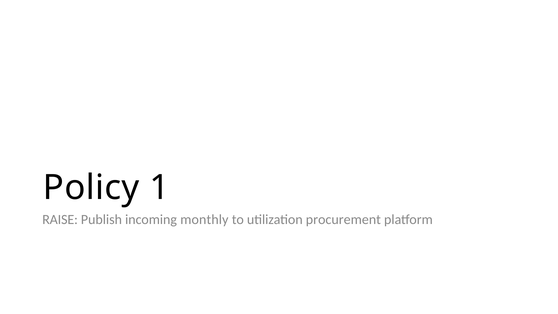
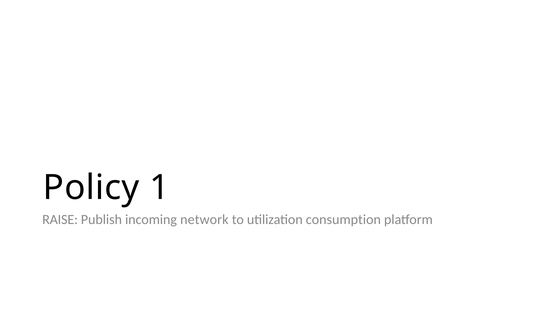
monthly: monthly -> network (204, 220)
procurement: procurement -> consumption (343, 220)
